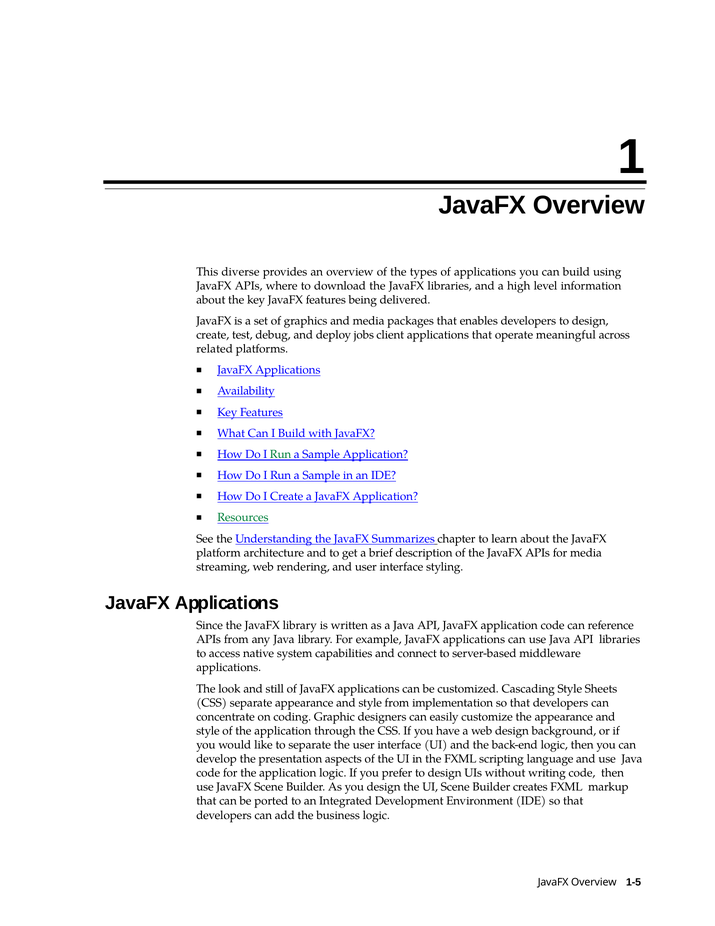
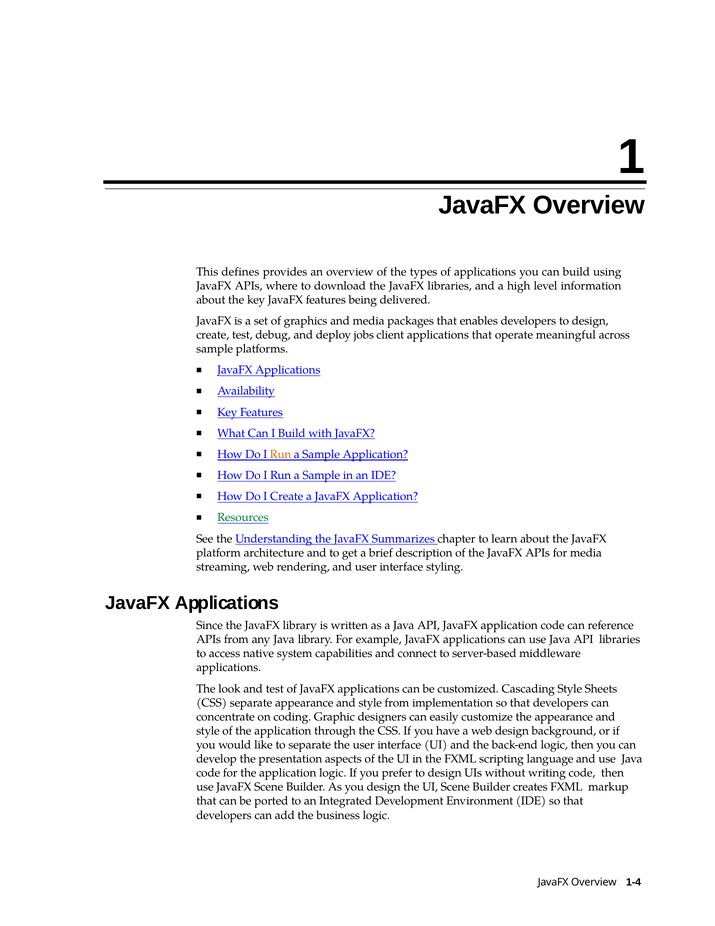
diverse: diverse -> defines (240, 271)
related: related -> sample (215, 349)
Run colour: green -> orange (281, 454)
and still: still -> test (275, 688)
1-5: 1-5 -> 1-4 (634, 882)
